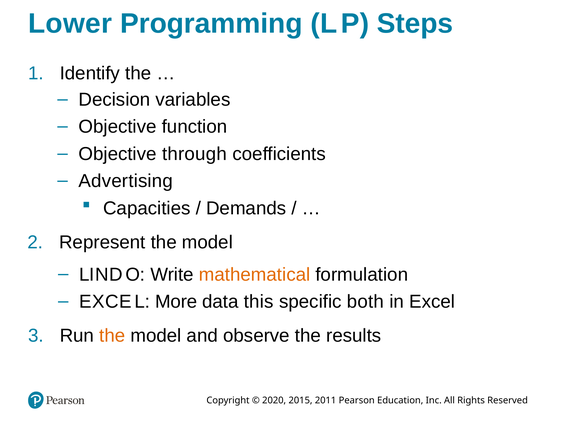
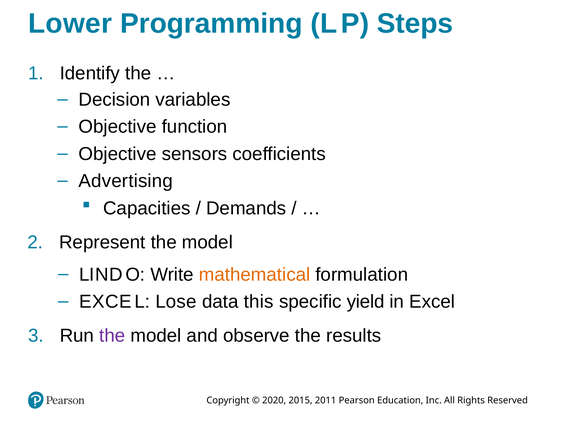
through: through -> sensors (195, 154)
More: More -> Lose (176, 302)
both: both -> yield (366, 302)
the colour: orange -> purple (112, 336)
